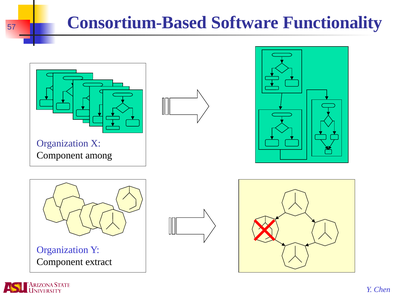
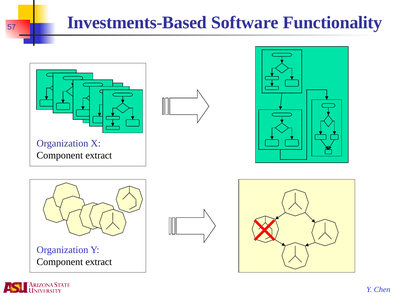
Consortium-Based: Consortium-Based -> Investments-Based (137, 22)
among: among -> extract (99, 155)
